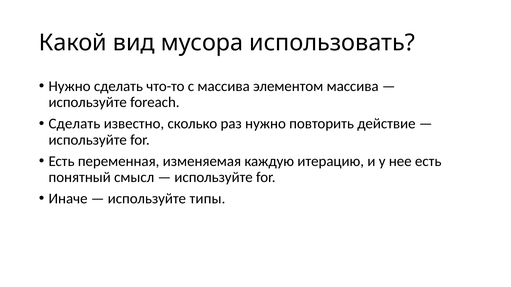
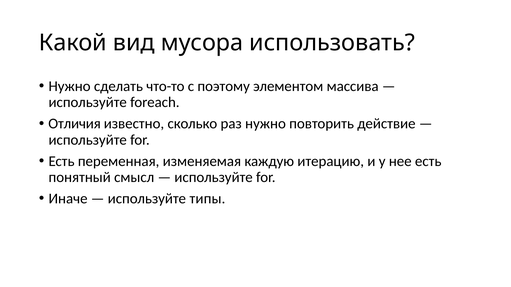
с массива: массива -> поэтому (224, 86)
Сделать: Сделать -> Отличия (75, 124)
